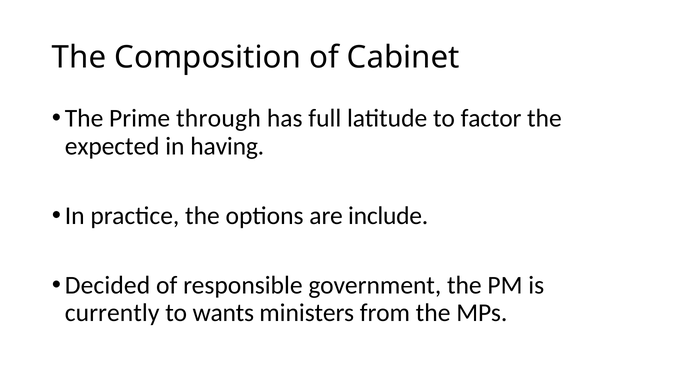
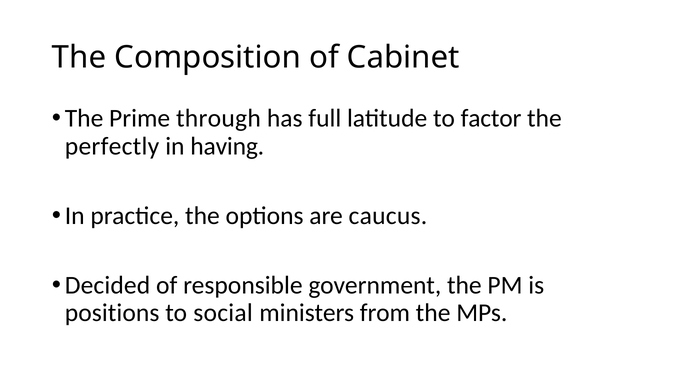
expected: expected -> perfectly (112, 146)
include: include -> caucus (388, 215)
currently: currently -> positions (112, 312)
wants: wants -> social (223, 312)
